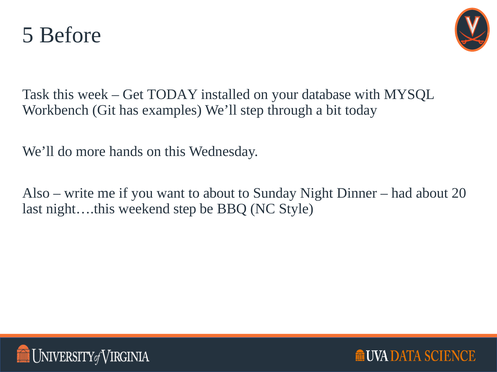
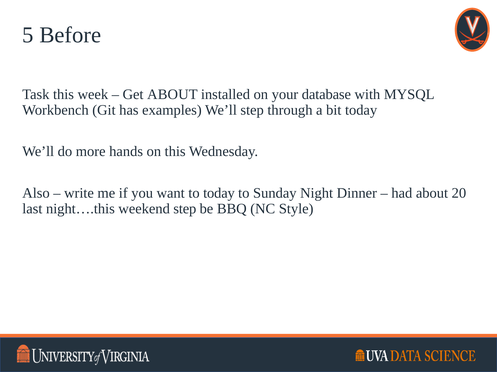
Get TODAY: TODAY -> ABOUT (172, 95)
to about: about -> today (219, 194)
